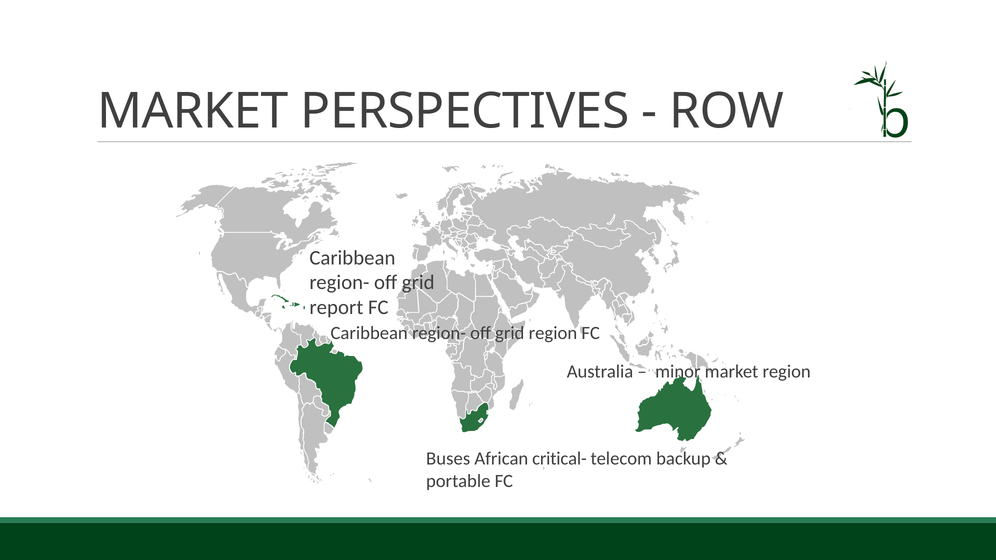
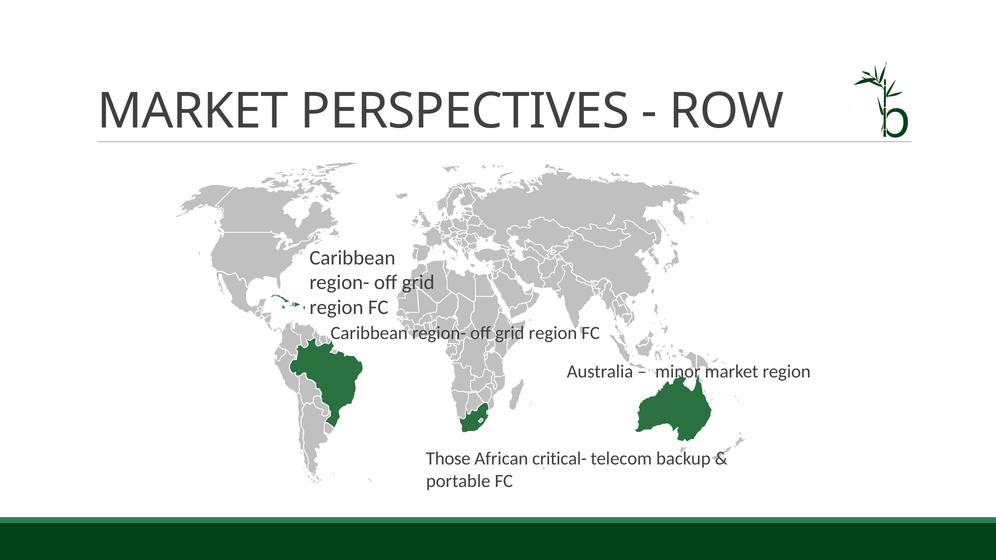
report: report -> region (336, 308)
Buses: Buses -> Those (448, 459)
